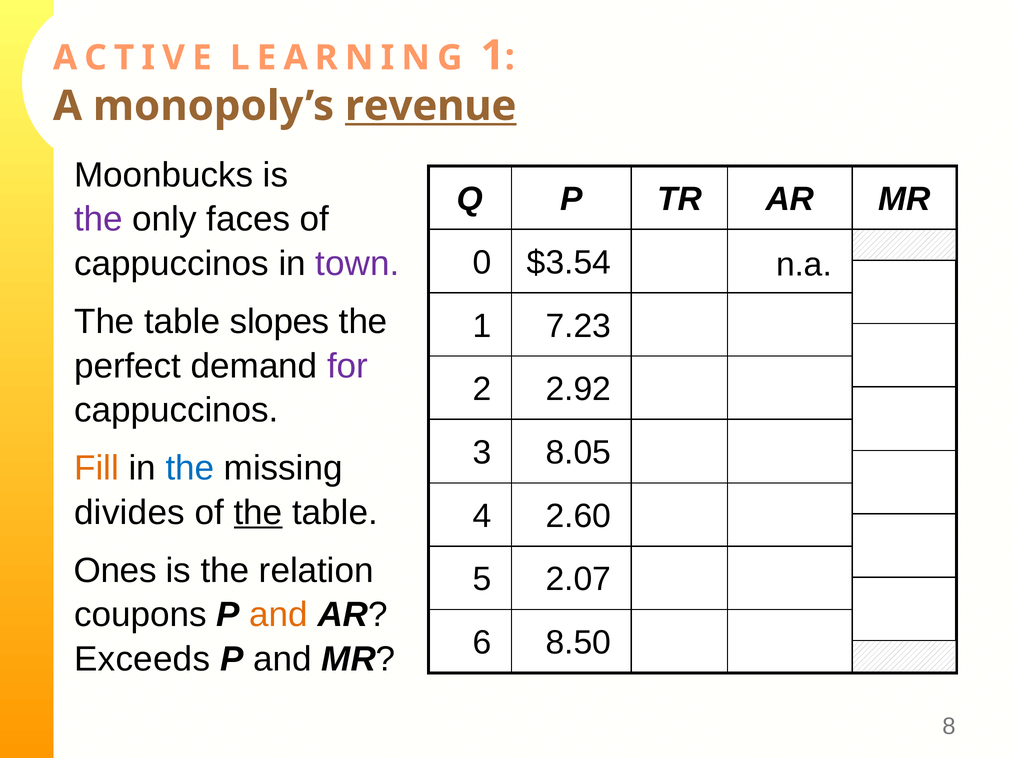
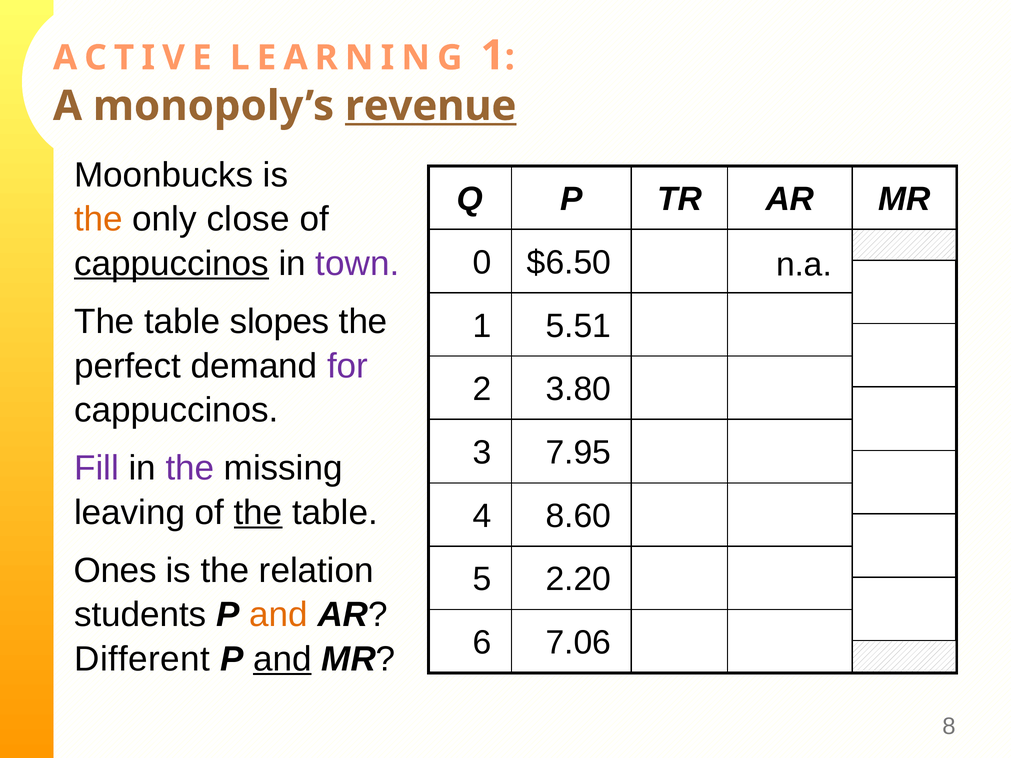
the colour: purple -> orange (99, 219)
faces: faces -> close (248, 219)
$3.54: $3.54 -> $6.50 (569, 263)
cappuccinos underline: none -> present (172, 264)
7.23: 7.23 -> 5.51 (578, 326)
2.92: 2.92 -> 3.80 (578, 389)
8.05: 8.05 -> 7.95 (578, 453)
Fill colour: orange -> purple (97, 468)
the colour: blue -> purple (190, 468)
divides: divides -> leaving (130, 513)
2.60: 2.60 -> 8.60 (578, 516)
2.07: 2.07 -> 2.20 (578, 580)
coupons: coupons -> students (140, 615)
8.50: 8.50 -> 7.06 (578, 643)
Exceeds: Exceeds -> Different (142, 659)
and underline: none -> present (282, 659)
